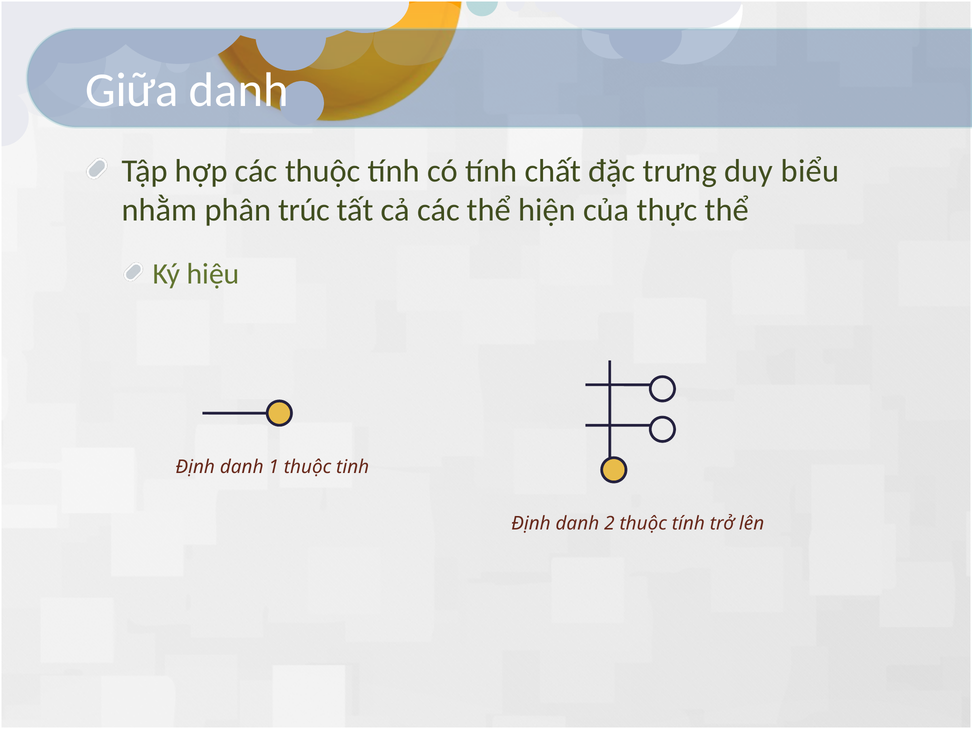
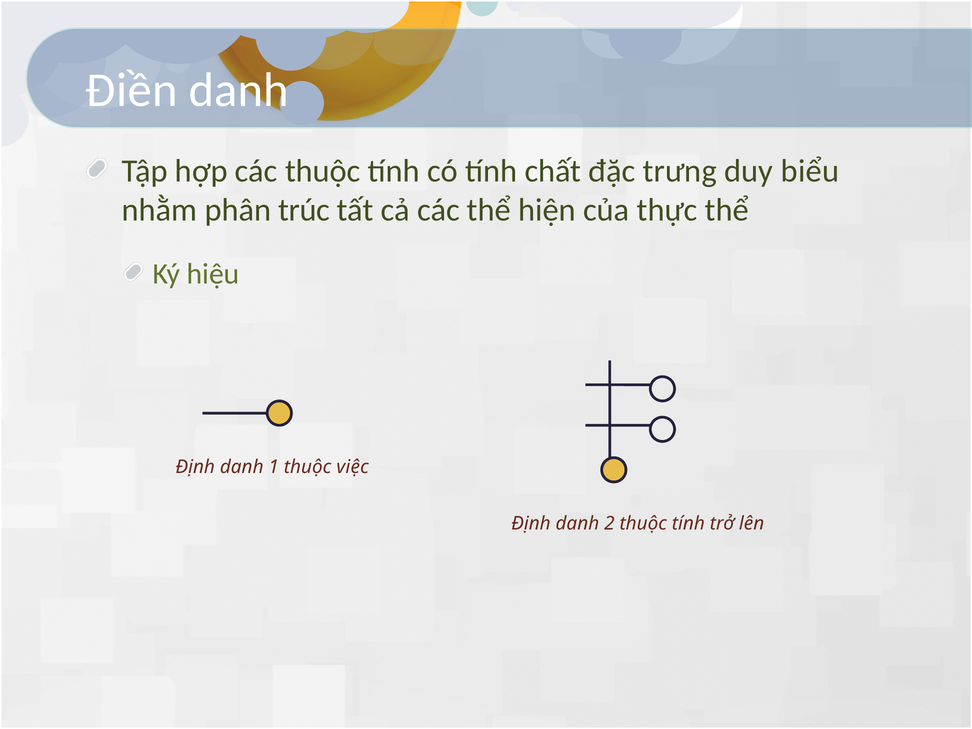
Giữa: Giữa -> Điền (132, 90)
tinh: tinh -> việc (353, 467)
